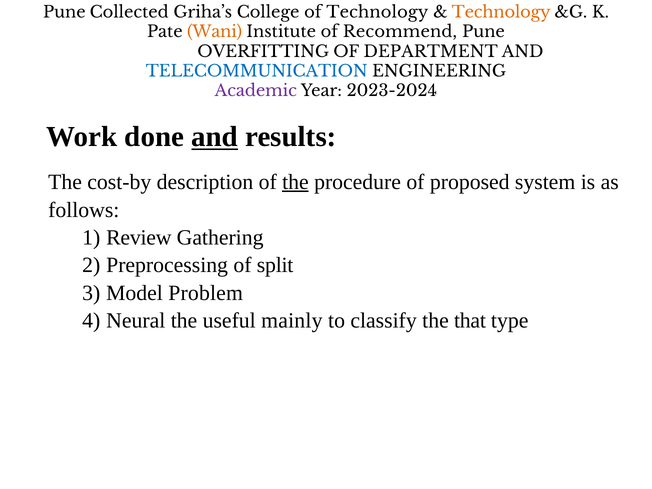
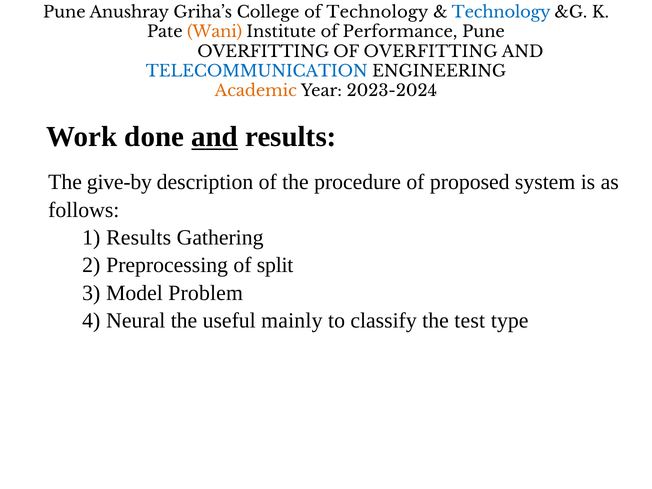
Collected: Collected -> Anushray (129, 13)
Technology colour: orange -> blue (501, 13)
Recommend: Recommend -> Performance (400, 32)
OF DEPARTMENT: DEPARTMENT -> OVERFITTING (431, 52)
Academic colour: purple -> orange (256, 91)
cost-by: cost-by -> give-by (119, 182)
the underline: present -> none (295, 182)
Review: Review -> Results (139, 237)
that: that -> test (470, 321)
